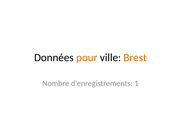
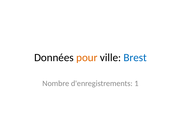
Brest colour: orange -> blue (135, 57)
